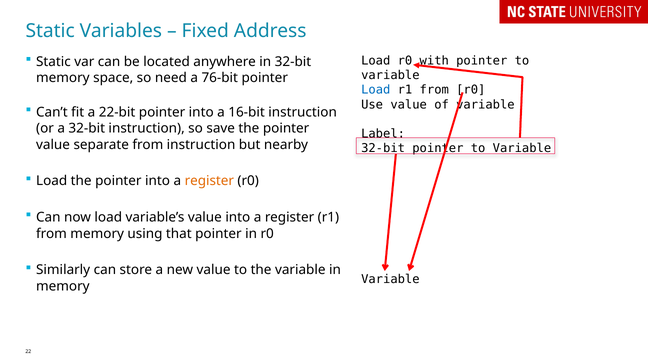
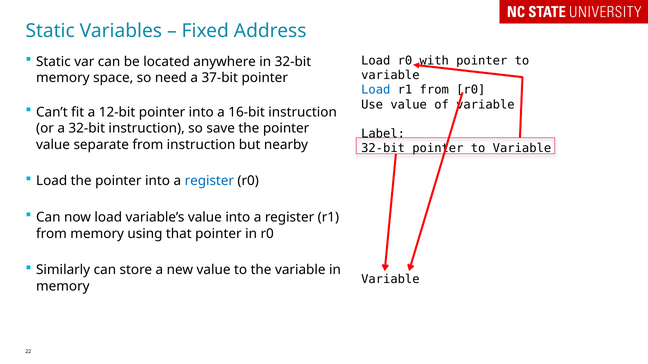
76-bit: 76-bit -> 37-bit (220, 78)
22-bit: 22-bit -> 12-bit (117, 112)
register colour: orange -> blue (209, 181)
